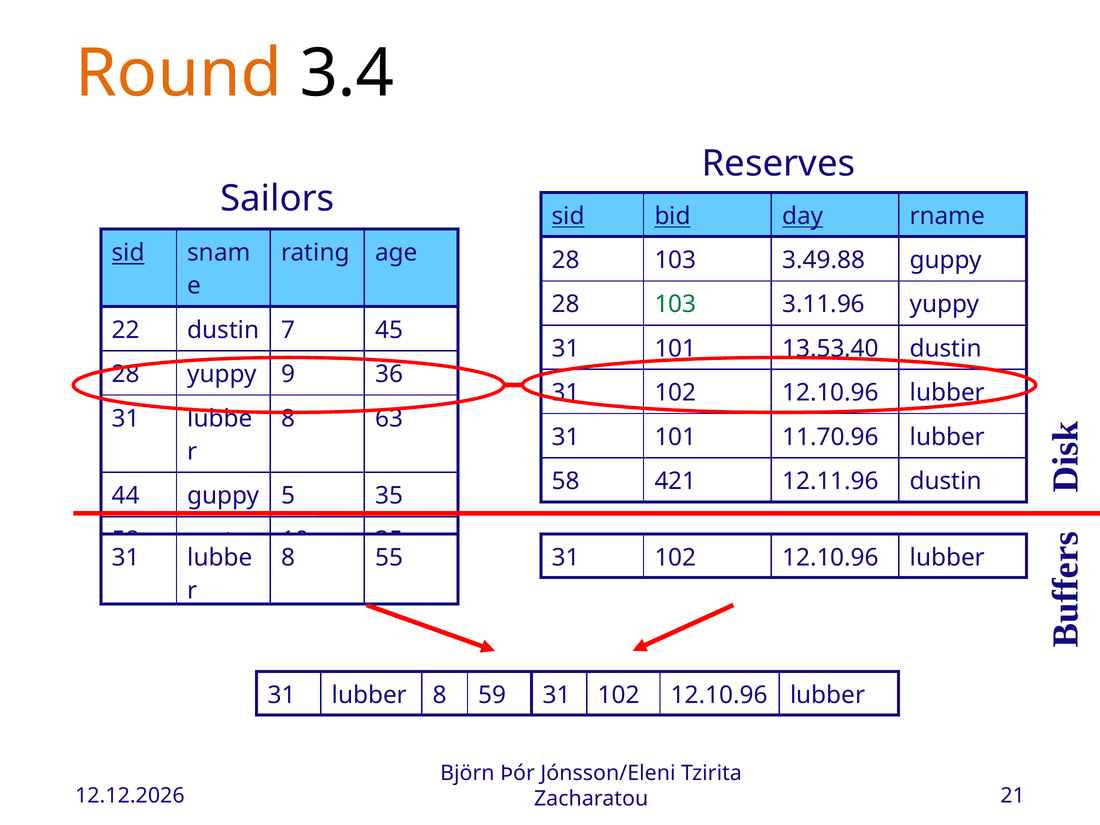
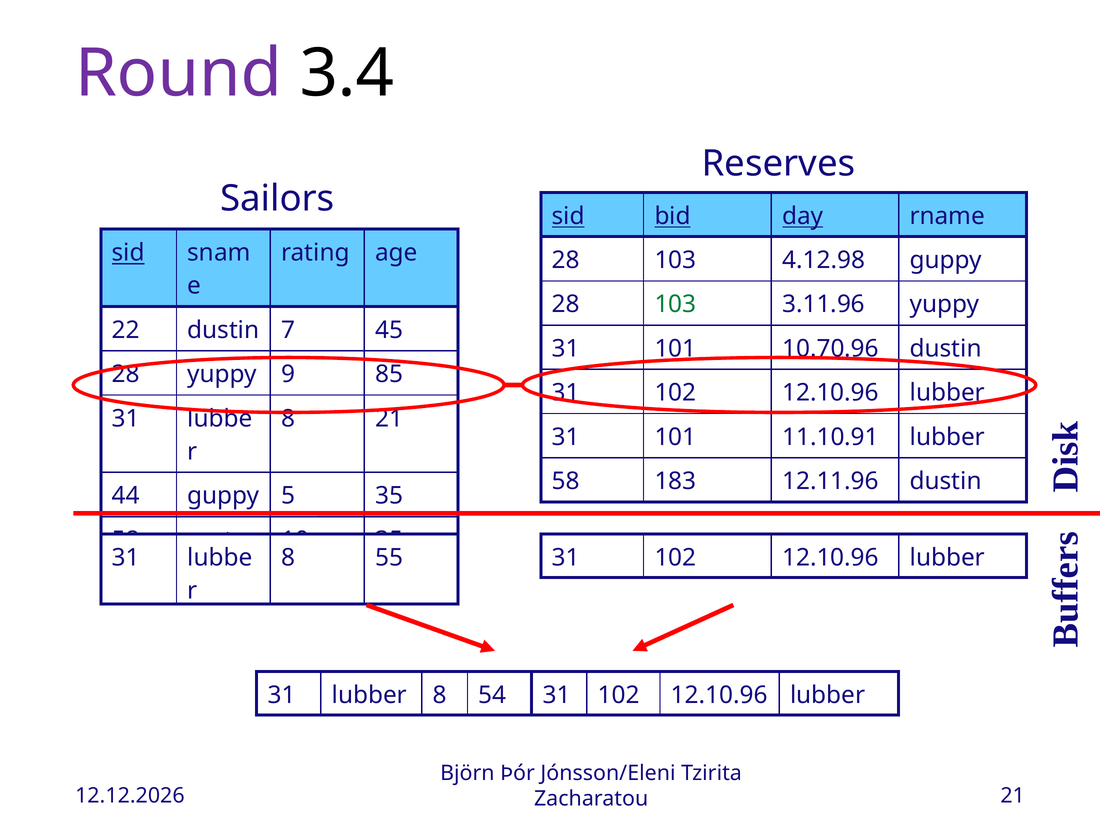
Round colour: orange -> purple (179, 73)
3.49.88: 3.49.88 -> 4.12.98 (824, 260)
13.53.40: 13.53.40 -> 10.70.96 (831, 349)
36: 36 -> 85 (389, 374)
8 63: 63 -> 21 (389, 418)
11.70.96: 11.70.96 -> 11.10.91 (831, 437)
421: 421 -> 183 (675, 481)
59: 59 -> 54 (492, 695)
